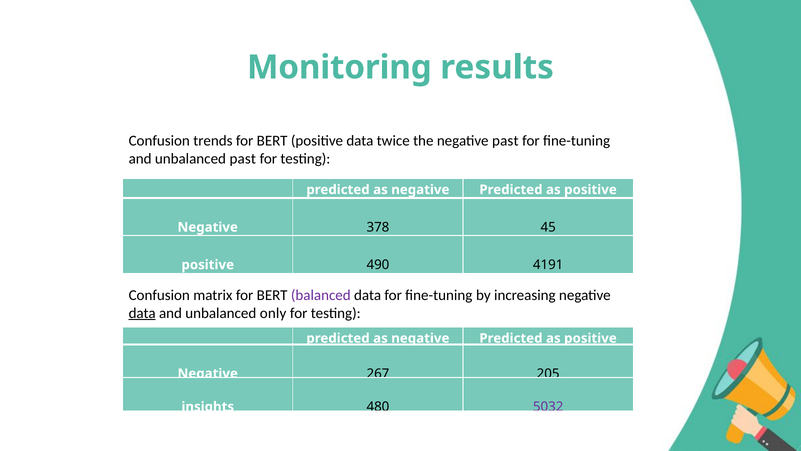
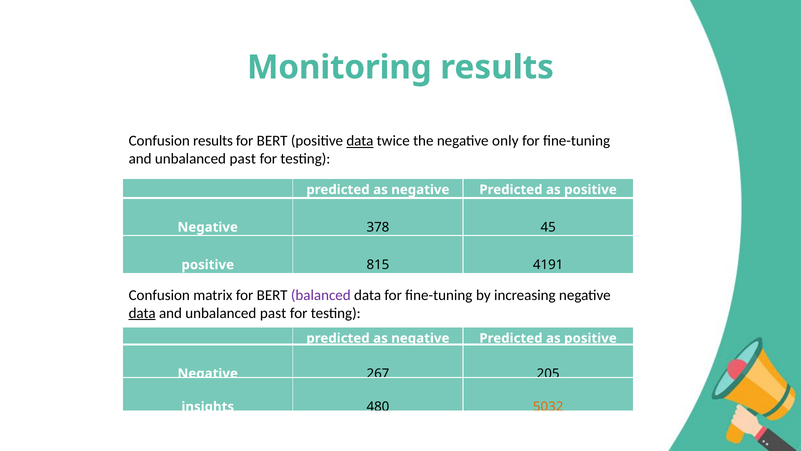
Confusion trends: trends -> results (213, 141)
data underline: none -> present (360, 141)
negative past: past -> only (505, 141)
490: 490 -> 815 (378, 265)
only: only -> past (273, 313)
5032 colour: purple -> orange (548, 406)
